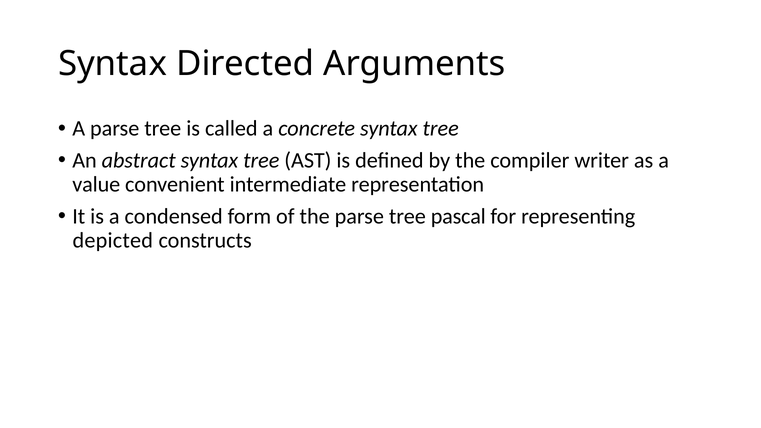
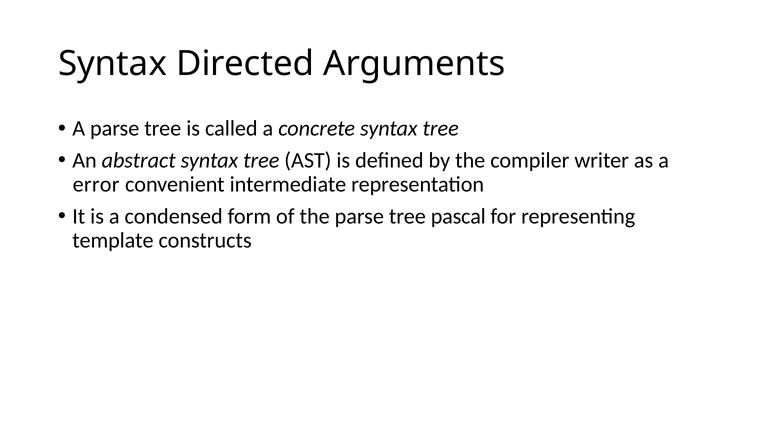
value: value -> error (96, 185)
depicted: depicted -> template (113, 240)
